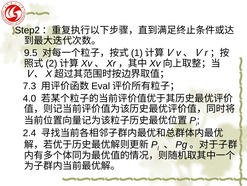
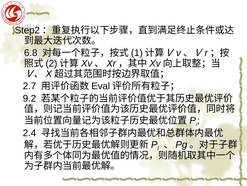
9.5: 9.5 -> 6.8 (31, 53)
7.3: 7.3 -> 2.7 (29, 86)
4.0: 4.0 -> 9.2 (29, 98)
